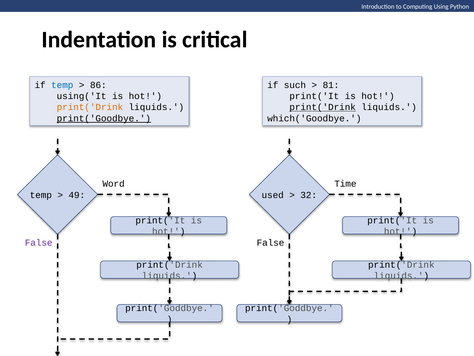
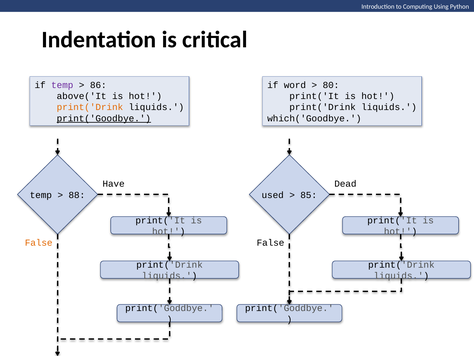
temp colour: blue -> purple (62, 85)
such: such -> word (295, 85)
81: 81 -> 80 (331, 85)
using('It: using('It -> above('It (82, 96)
print('Drink underline: present -> none (323, 107)
Word: Word -> Have (114, 184)
Time: Time -> Dead (345, 184)
49: 49 -> 88 (77, 195)
32: 32 -> 85 (309, 195)
False colour: purple -> orange (39, 242)
